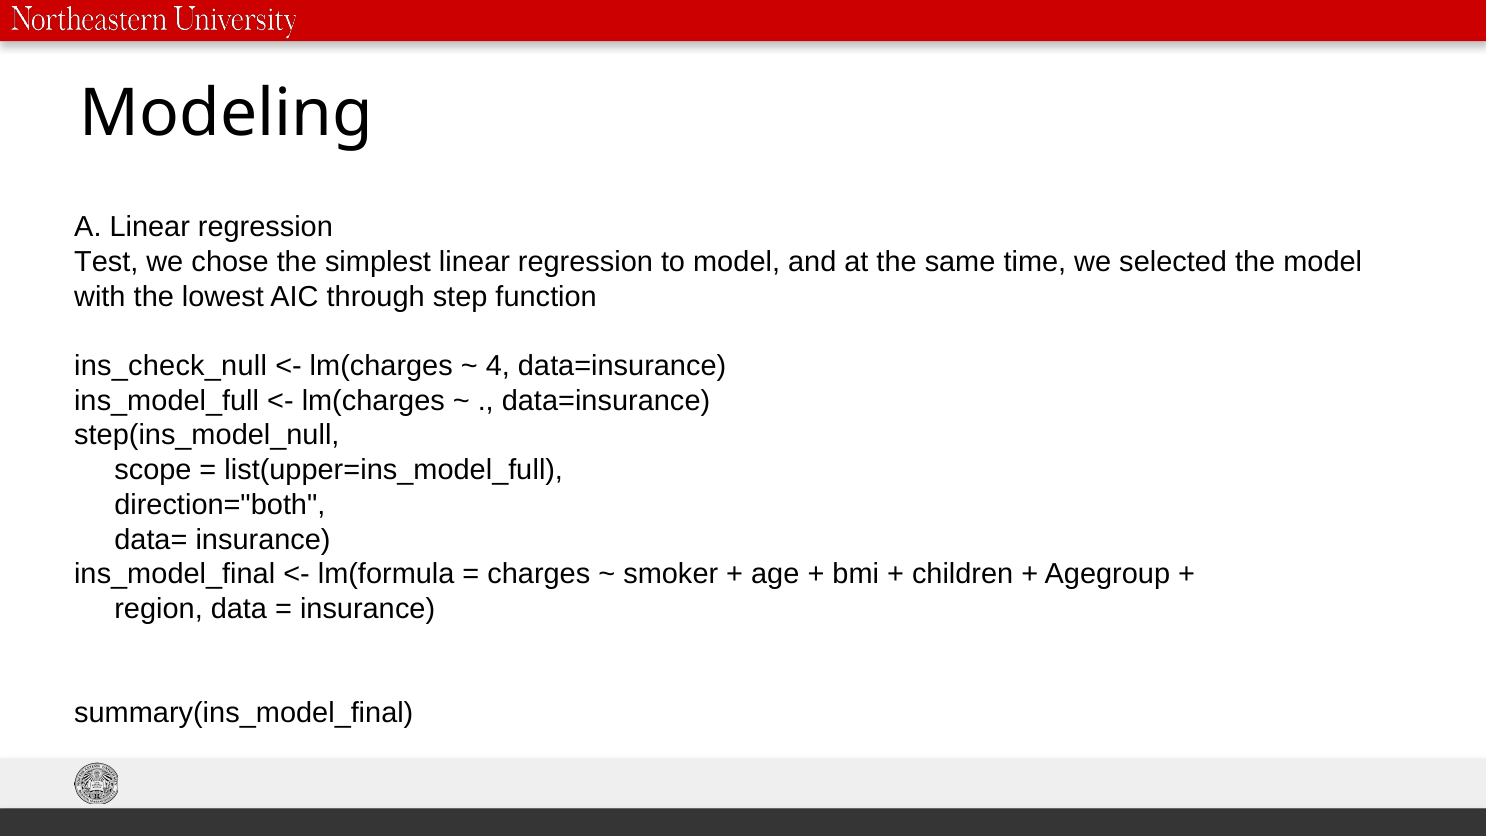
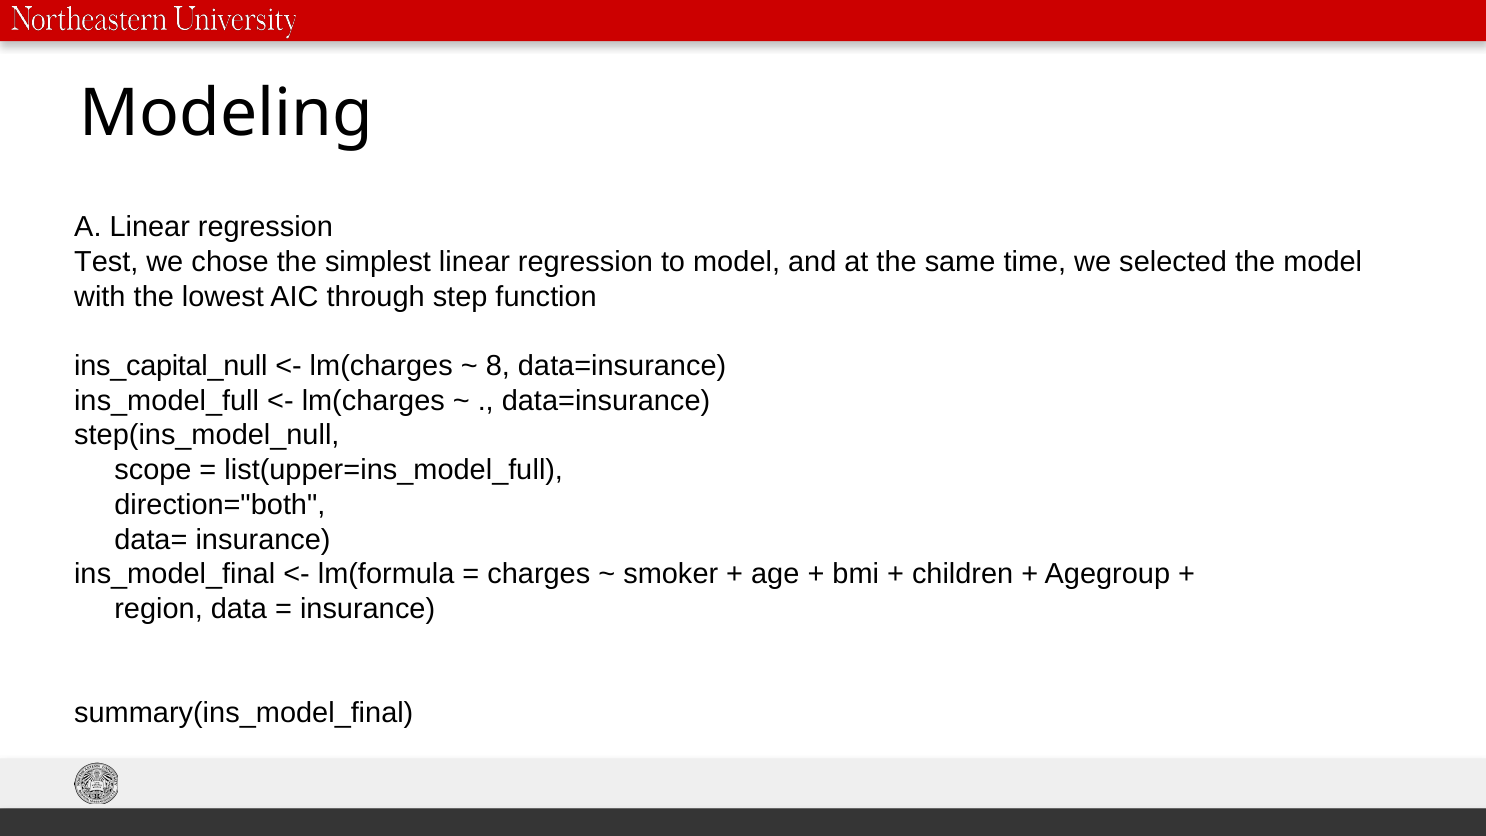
ins_check_null: ins_check_null -> ins_capital_null (171, 366)
4: 4 -> 8 (498, 366)
